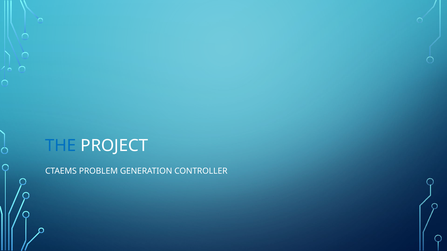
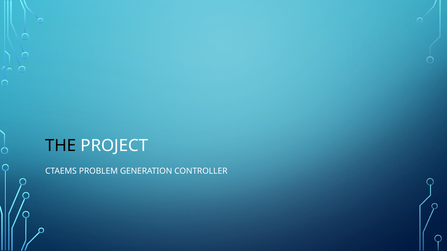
THE colour: blue -> black (61, 146)
